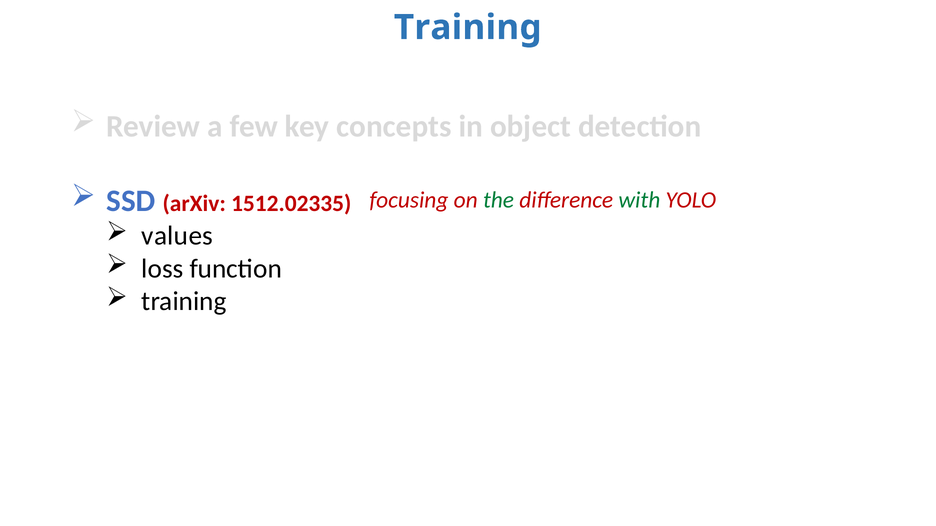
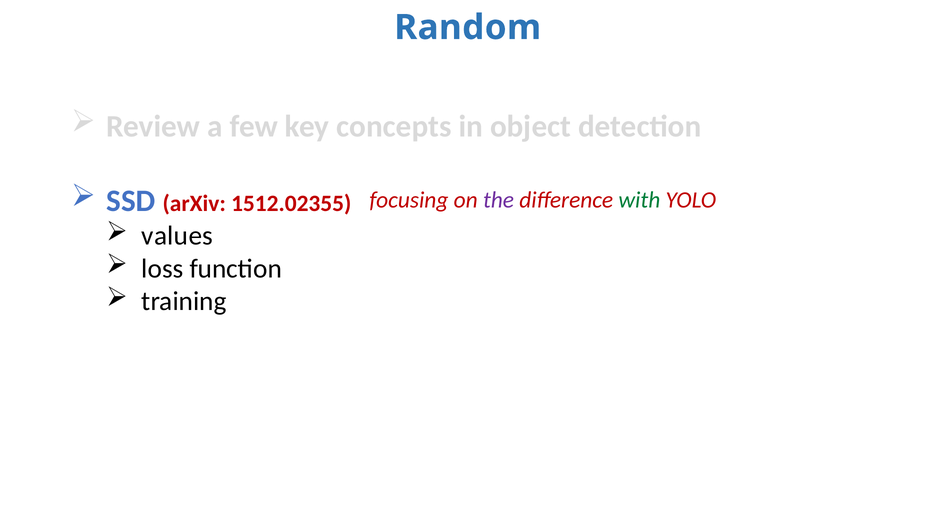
Training: Training -> Random (468, 27)
1512.02335: 1512.02335 -> 1512.02355 (291, 204)
the colour: green -> purple (499, 200)
